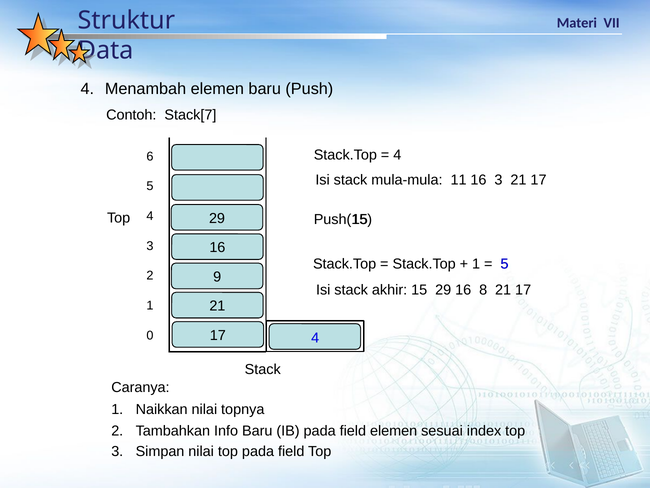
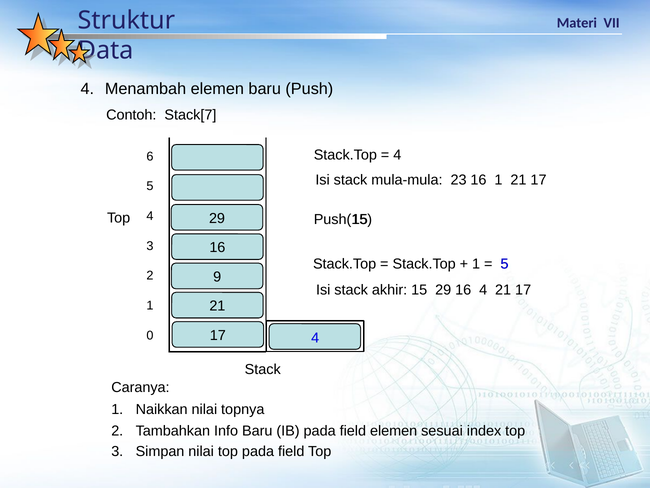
11: 11 -> 23 (459, 180)
16 3: 3 -> 1 (498, 180)
16 8: 8 -> 4 (483, 289)
